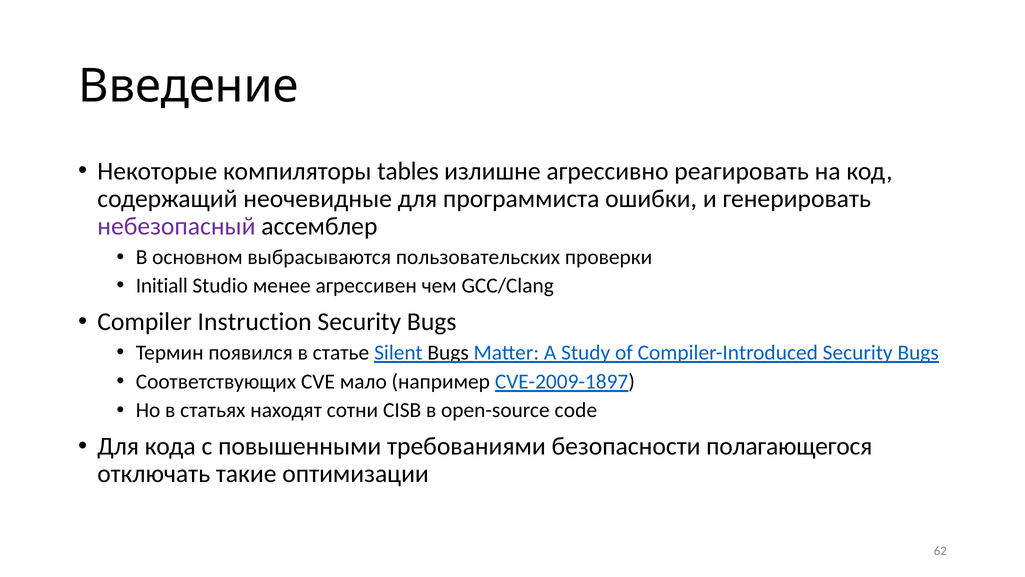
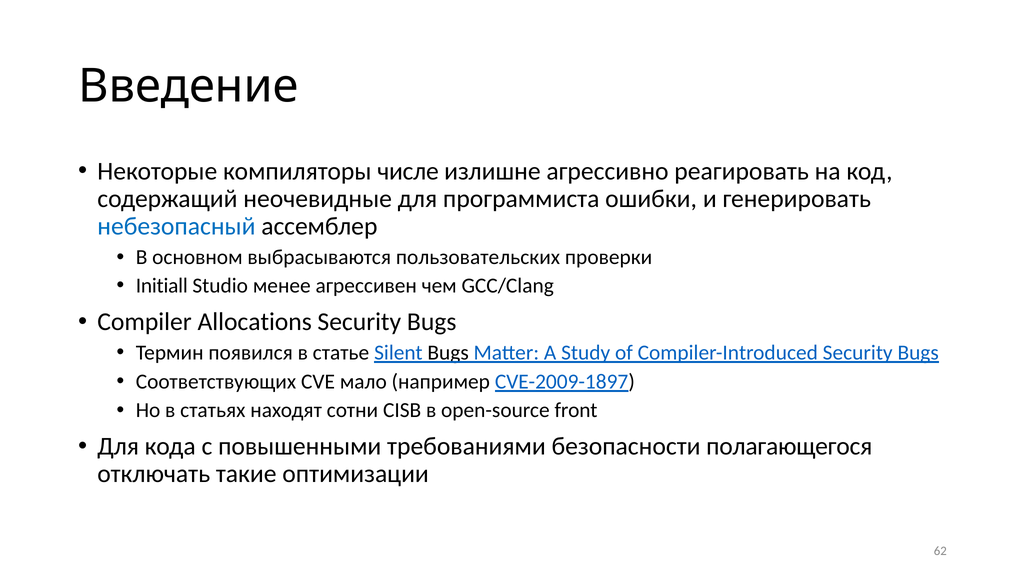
tables: tables -> числе (408, 171)
небезопасный colour: purple -> blue (176, 226)
Instruction: Instruction -> Allocations (255, 321)
code: code -> front (576, 410)
